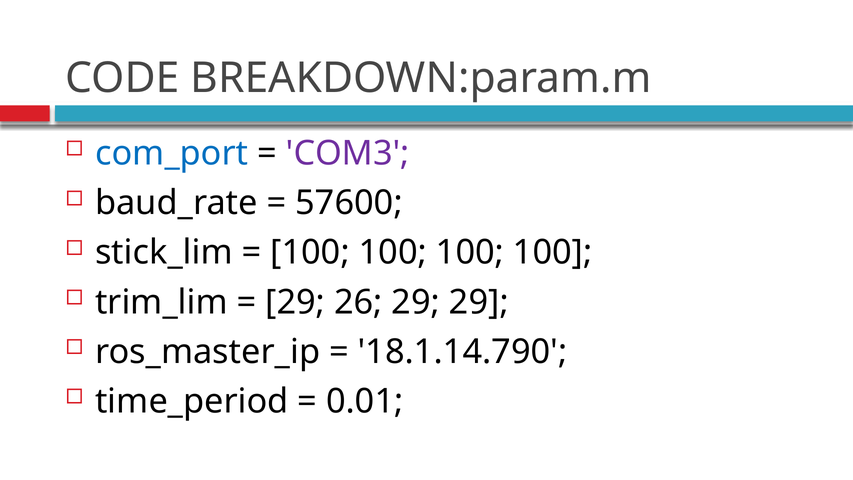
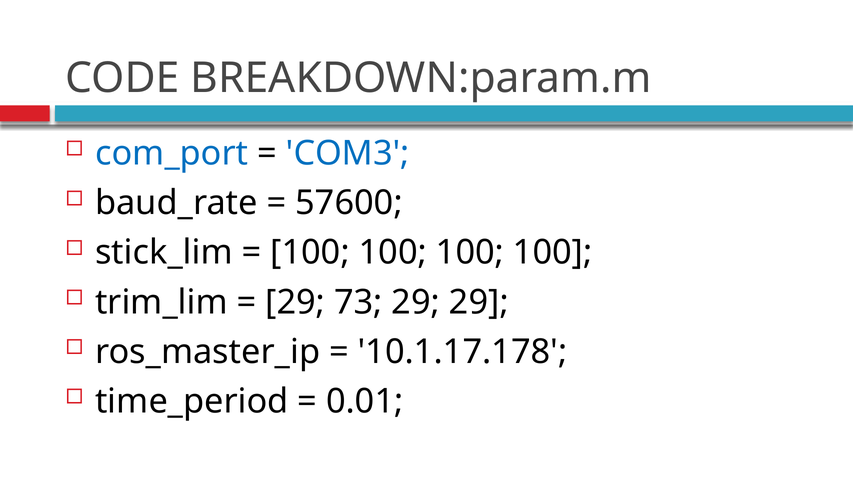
COM3 colour: purple -> blue (348, 153)
26: 26 -> 73 (358, 302)
18.1.14.790: 18.1.14.790 -> 10.1.17.178 (463, 352)
